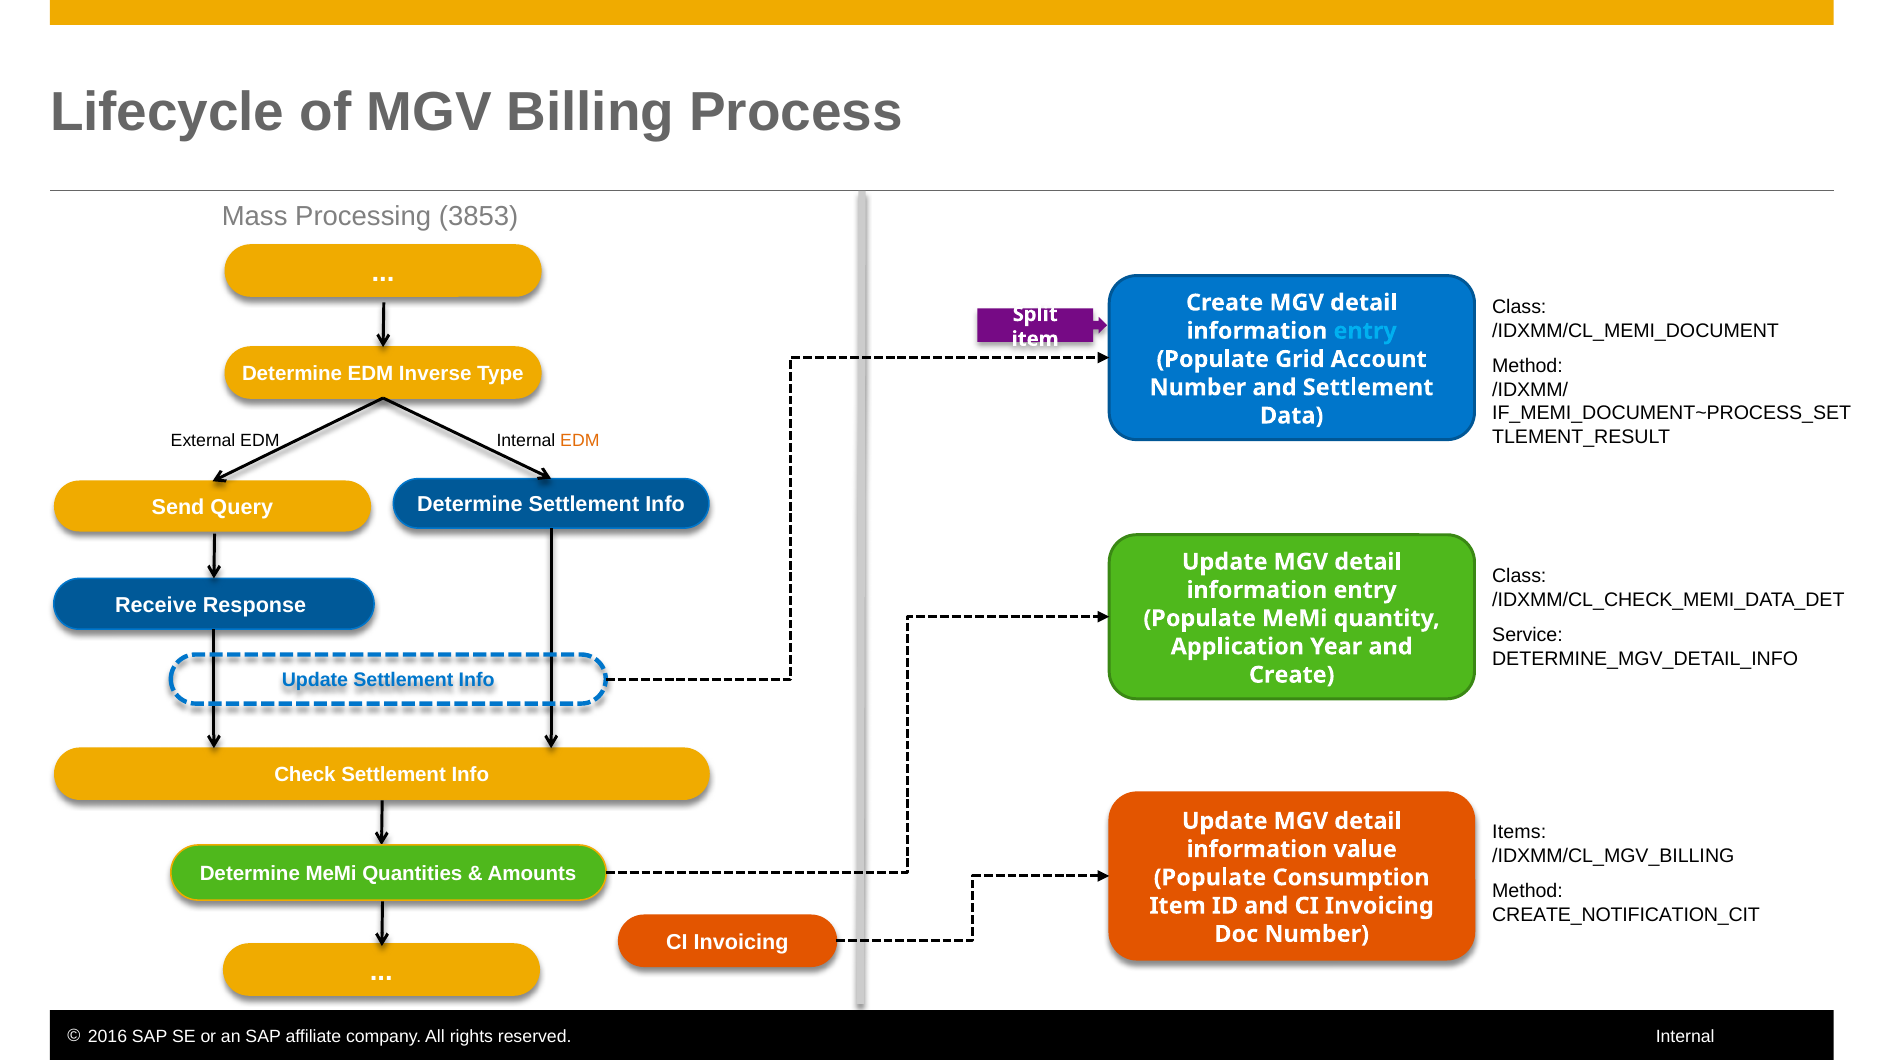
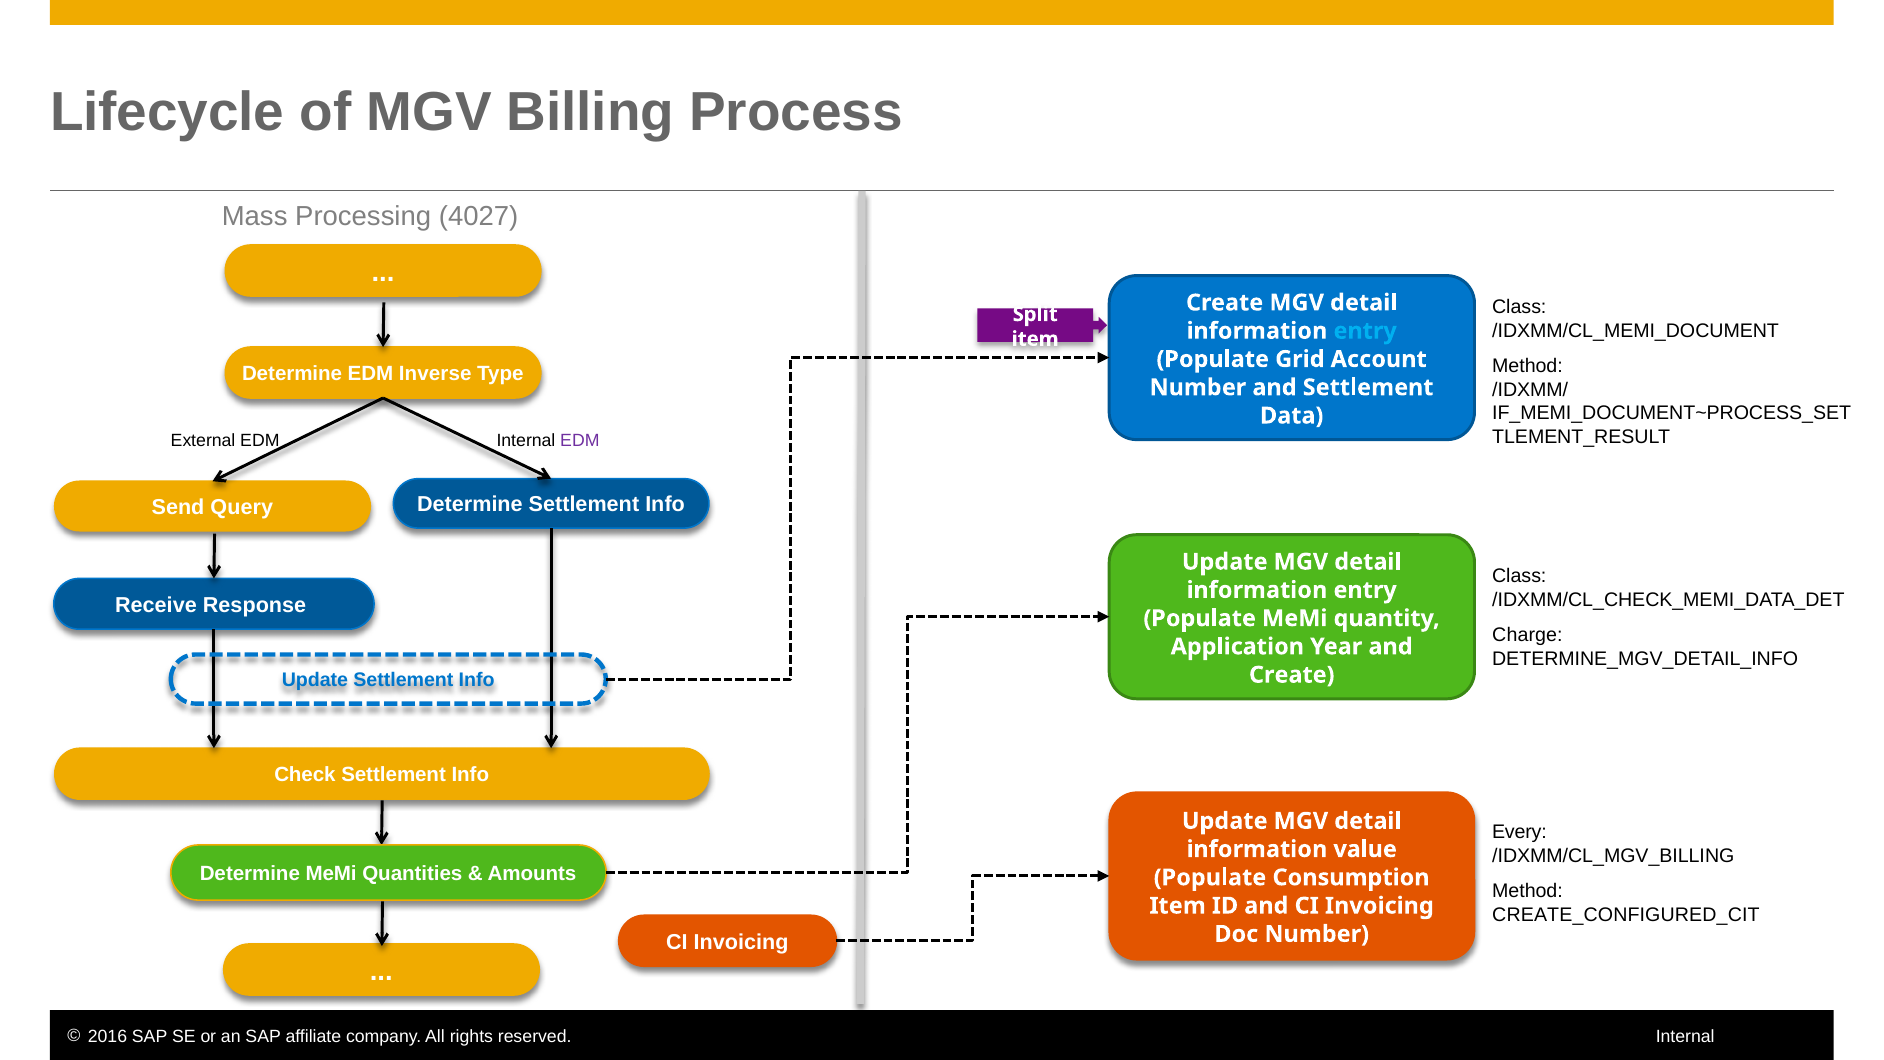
3853: 3853 -> 4027 (479, 216)
EDM colour: orange -> purple (580, 441)
Service: Service -> Charge (1527, 635)
Items: Items -> Every (1519, 832)
CREATE_NOTIFICATION_CIT: CREATE_NOTIFICATION_CIT -> CREATE_CONFIGURED_CIT (1626, 915)
